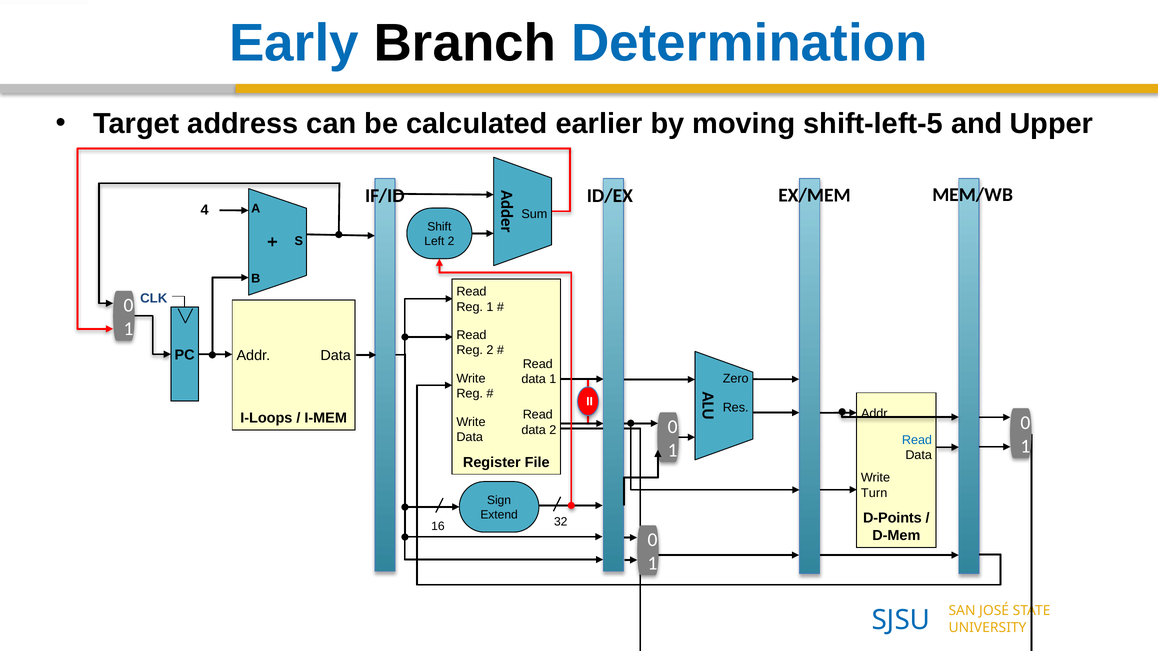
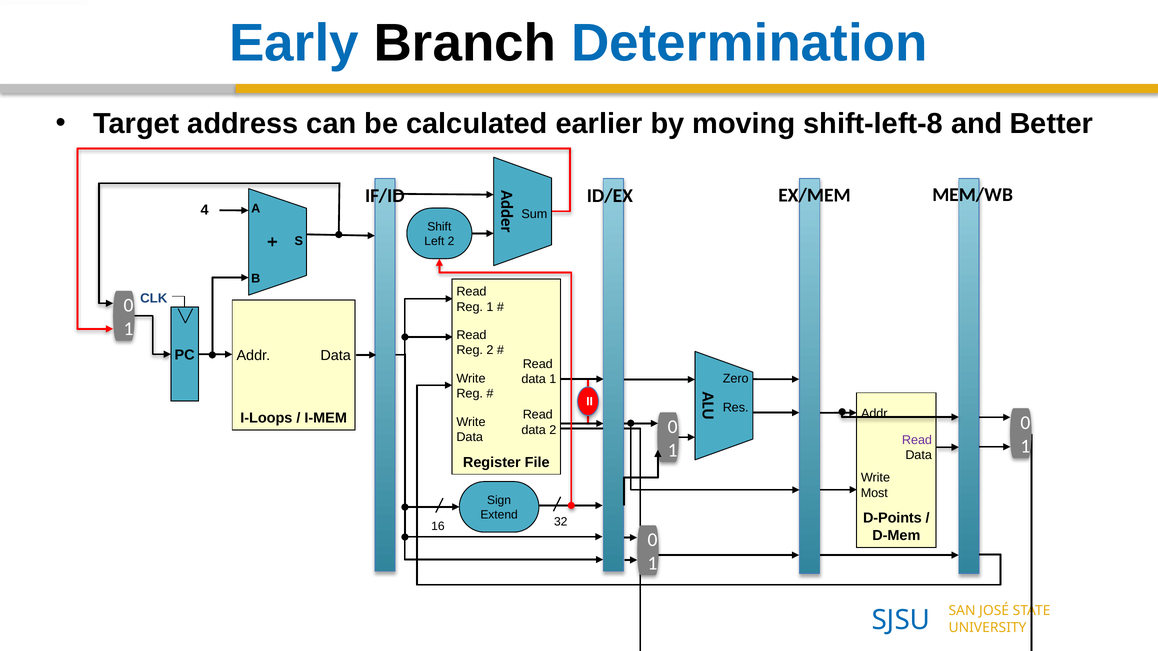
shift-left-5: shift-left-5 -> shift-left-8 (873, 124)
Upper: Upper -> Better (1051, 124)
Read colour: blue -> purple (917, 440)
Turn: Turn -> Most (874, 493)
